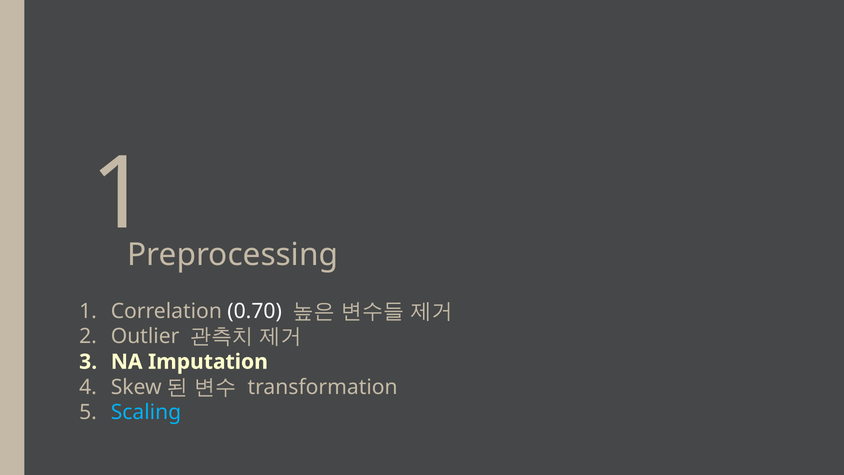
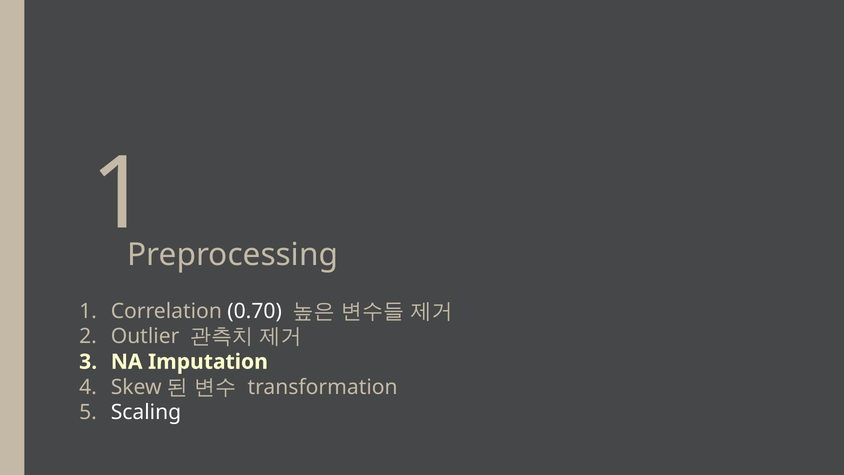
Scaling colour: light blue -> white (146, 412)
